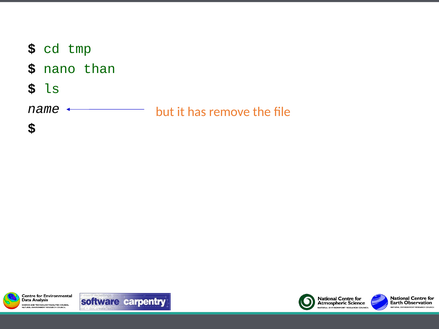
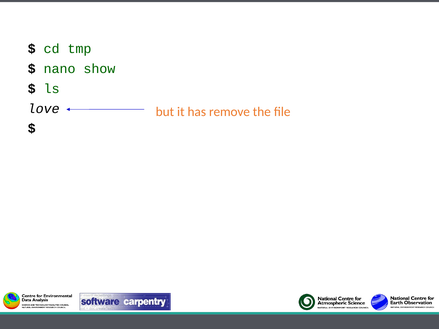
than: than -> show (99, 69)
name: name -> love (44, 109)
